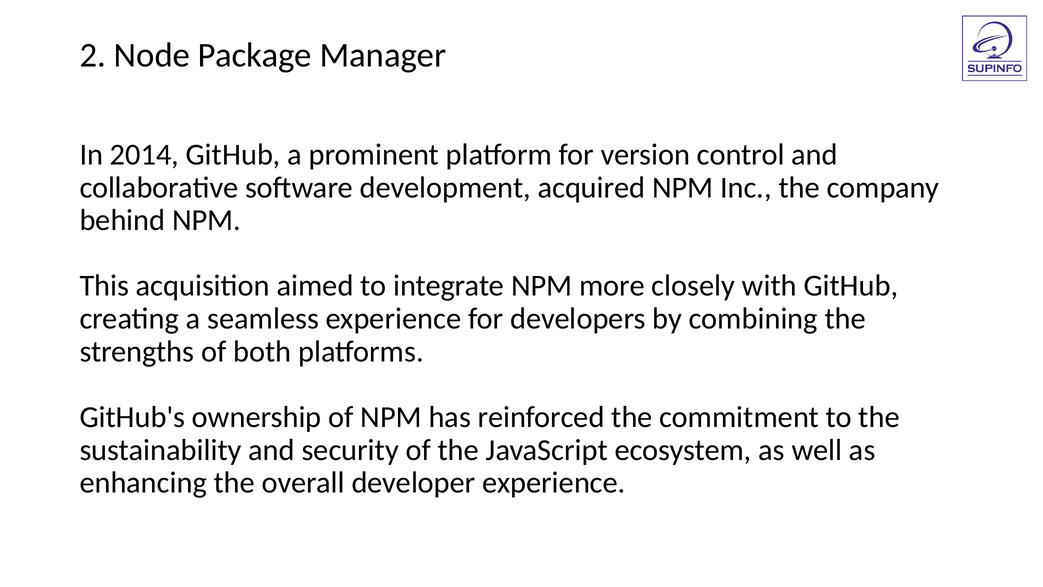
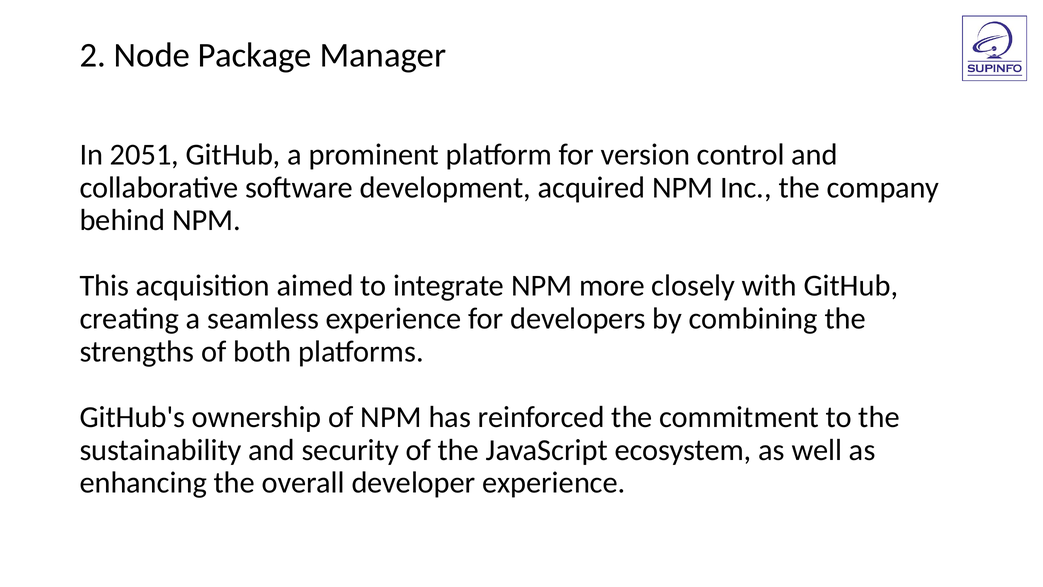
2014: 2014 -> 2051 (144, 155)
